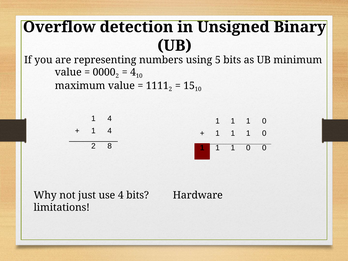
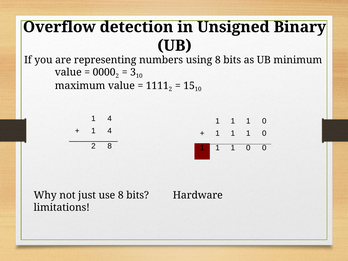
using 5: 5 -> 8 (218, 60)
4: 4 -> 3 (133, 72)
use 4: 4 -> 8 (121, 195)
